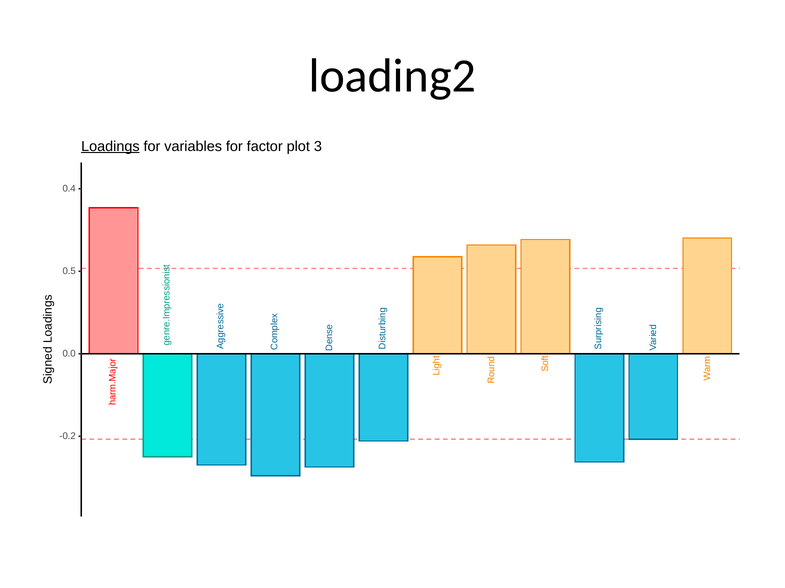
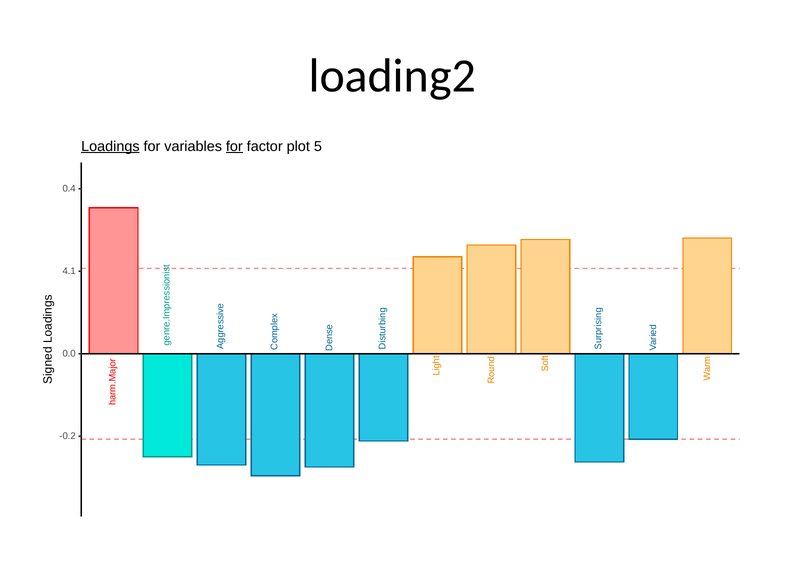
for underline: none -> present (234, 146)
3: 3 -> 5 (318, 146)
0.5: 0.5 -> 4.1 (69, 271)
